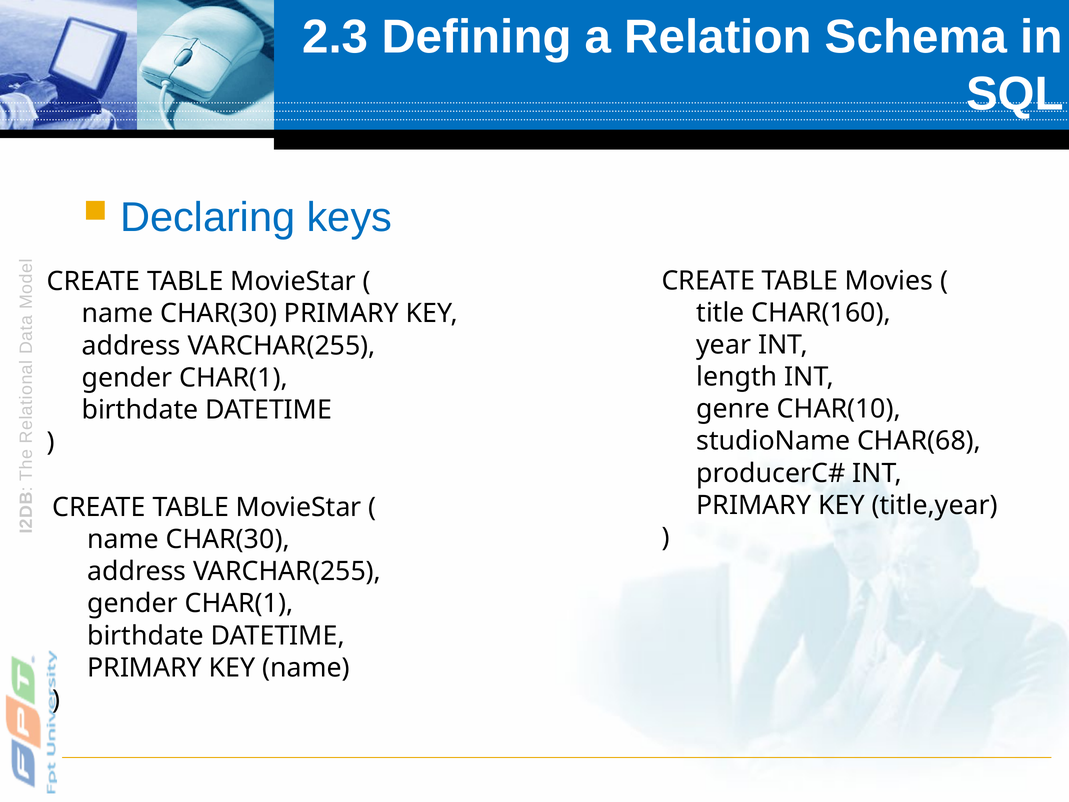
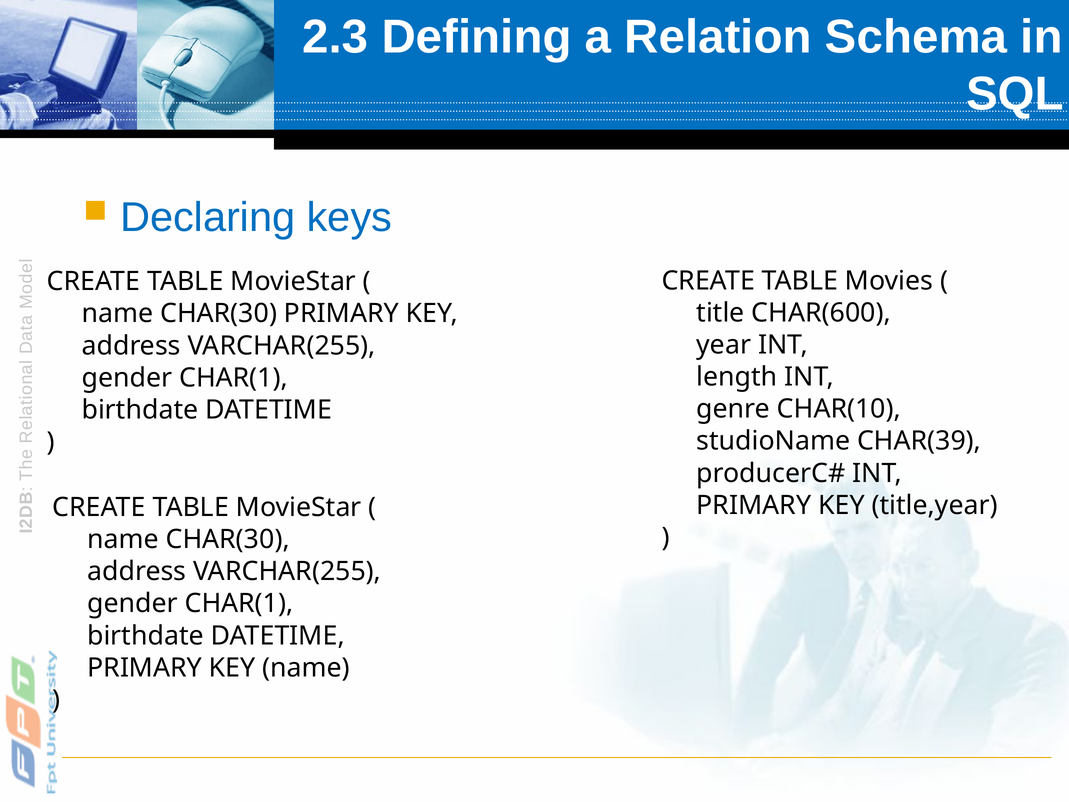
CHAR(160: CHAR(160 -> CHAR(600 (821, 313)
CHAR(68: CHAR(68 -> CHAR(39 (919, 441)
